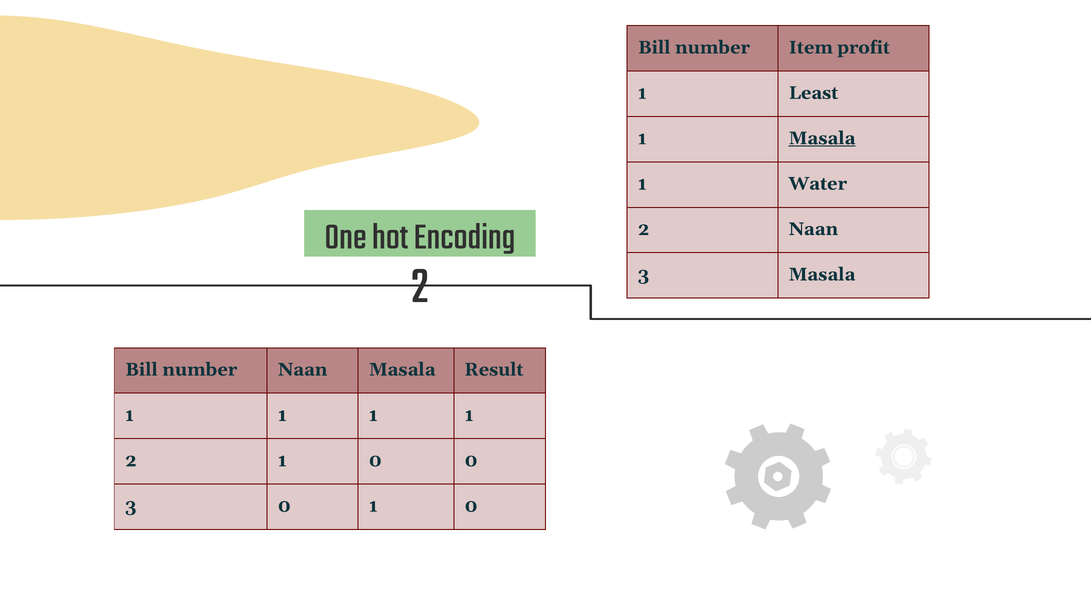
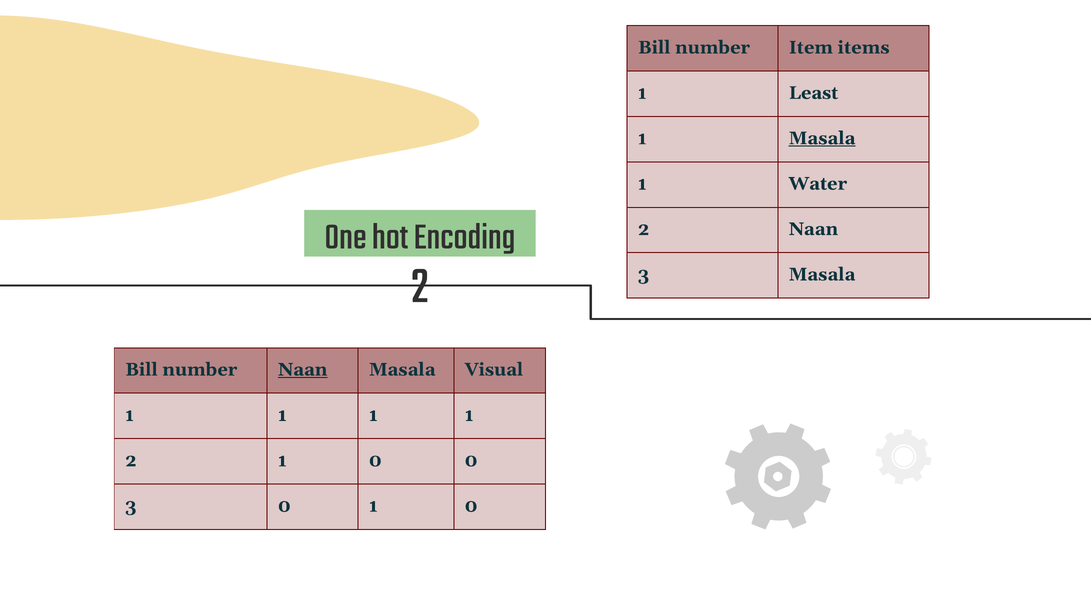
profit: profit -> items (864, 48)
Naan underline: none -> present (303, 370)
Result: Result -> Visual (494, 370)
